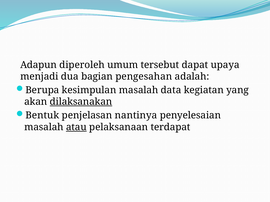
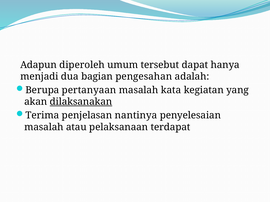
upaya: upaya -> hanya (225, 65)
kesimpulan: kesimpulan -> pertanyaan (89, 90)
data: data -> kata (171, 90)
Bentuk: Bentuk -> Terima (42, 116)
atau underline: present -> none (76, 127)
